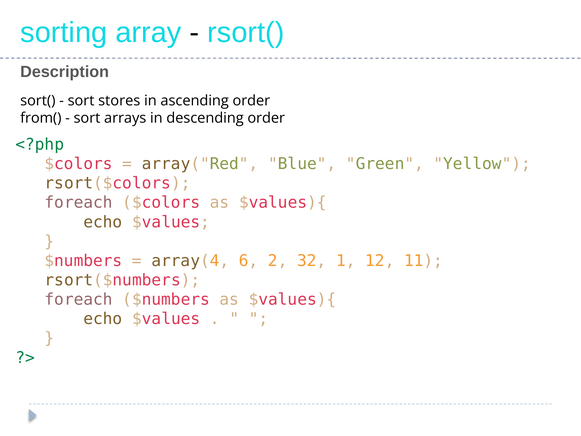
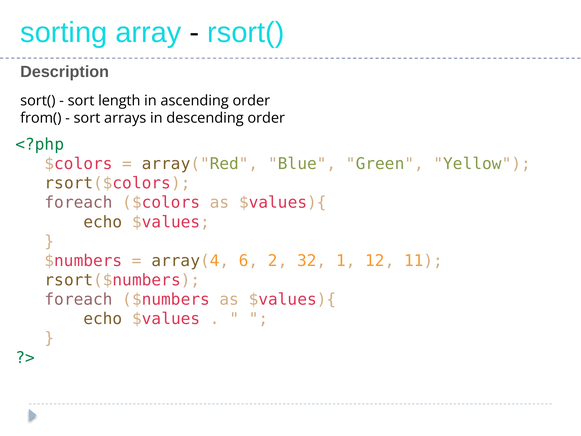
stores: stores -> length (119, 100)
